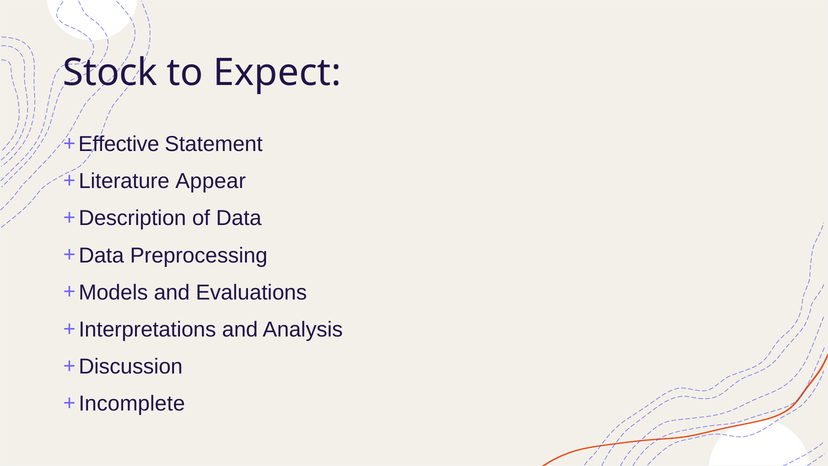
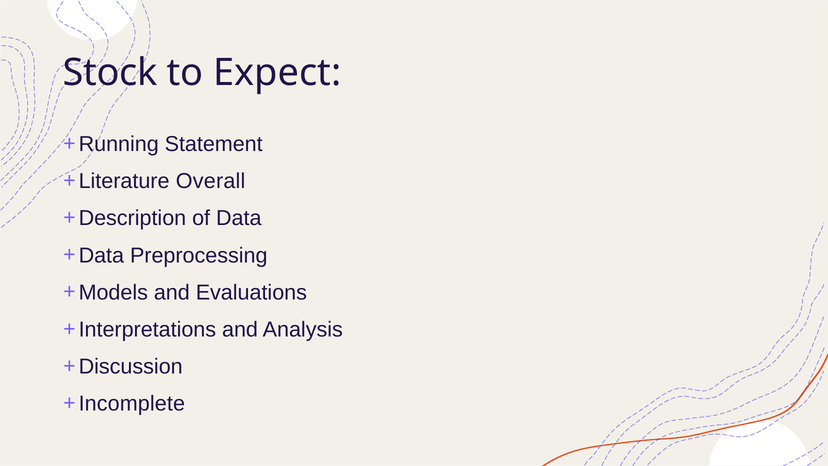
Effective: Effective -> Running (119, 144)
Appear: Appear -> Overall (211, 181)
